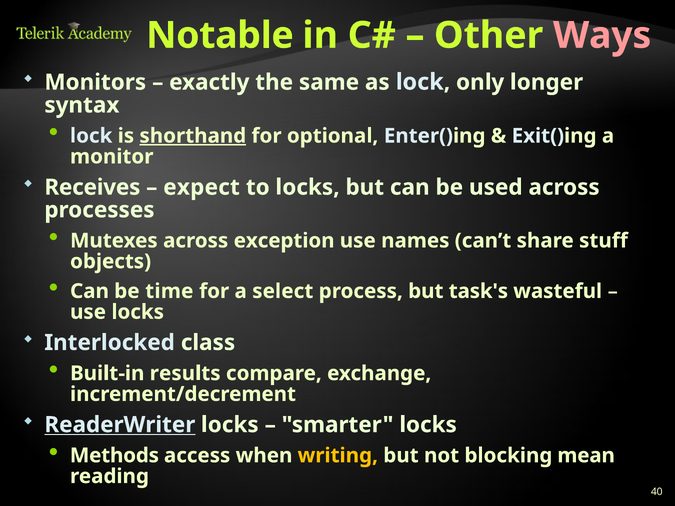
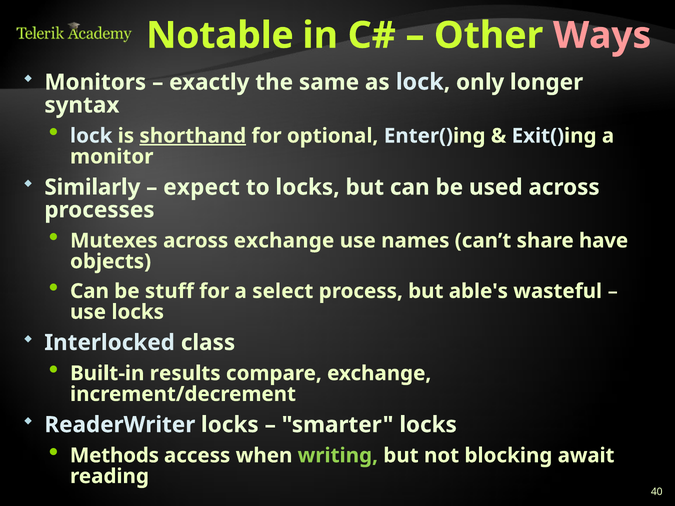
Receives: Receives -> Similarly (92, 187)
across exception: exception -> exchange (284, 241)
stuff: stuff -> have (604, 241)
time: time -> stuff (169, 291)
task's: task's -> able's (478, 291)
ReaderWriter underline: present -> none (120, 425)
writing colour: yellow -> light green (338, 456)
mean: mean -> await (586, 456)
